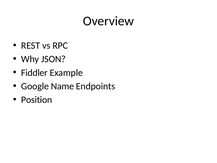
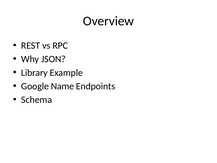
Fiddler: Fiddler -> Library (34, 73)
Position: Position -> Schema (37, 100)
